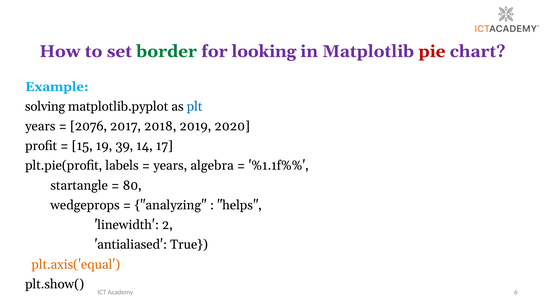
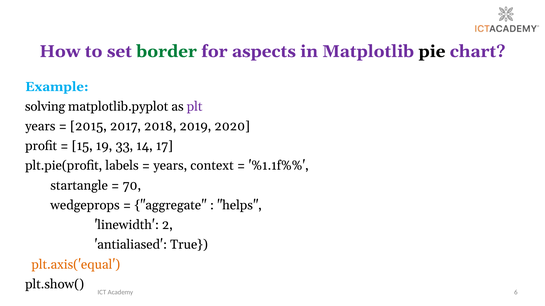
looking: looking -> aspects (264, 51)
pie colour: red -> black (432, 51)
plt colour: blue -> purple (195, 107)
2076: 2076 -> 2015 (88, 126)
39: 39 -> 33 (124, 146)
algebra: algebra -> context (212, 166)
80: 80 -> 70 (132, 186)
analyzing: analyzing -> aggregate (170, 206)
